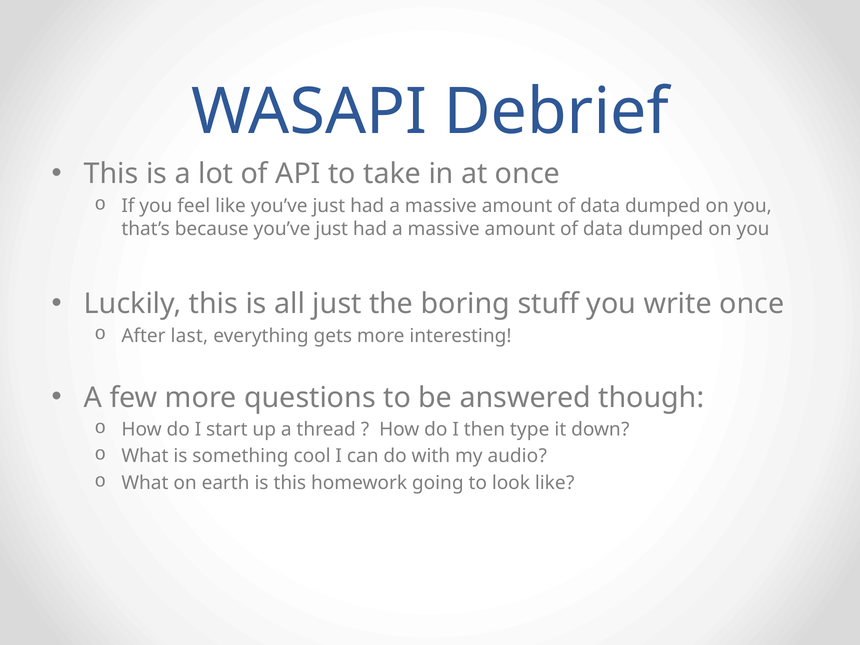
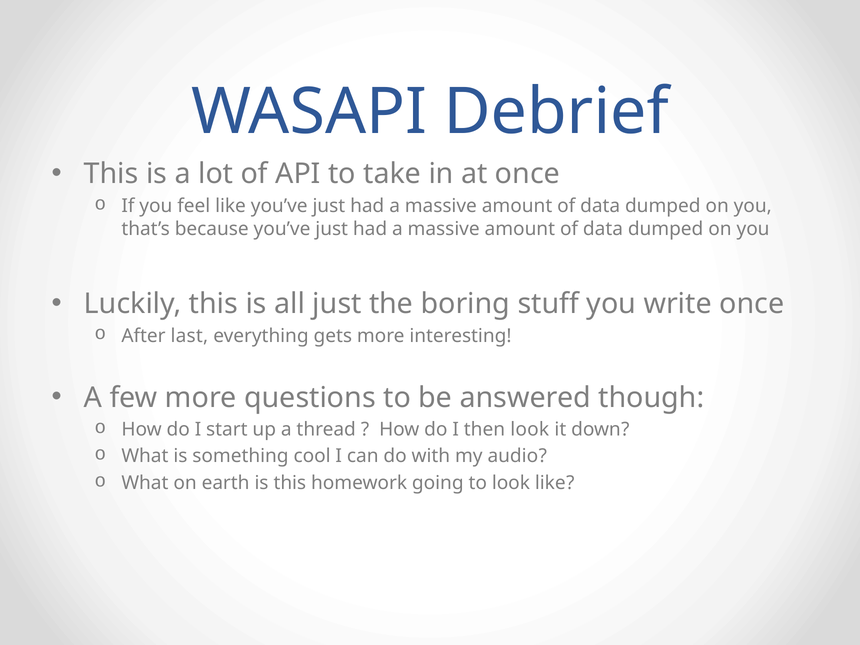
then type: type -> look (530, 429)
